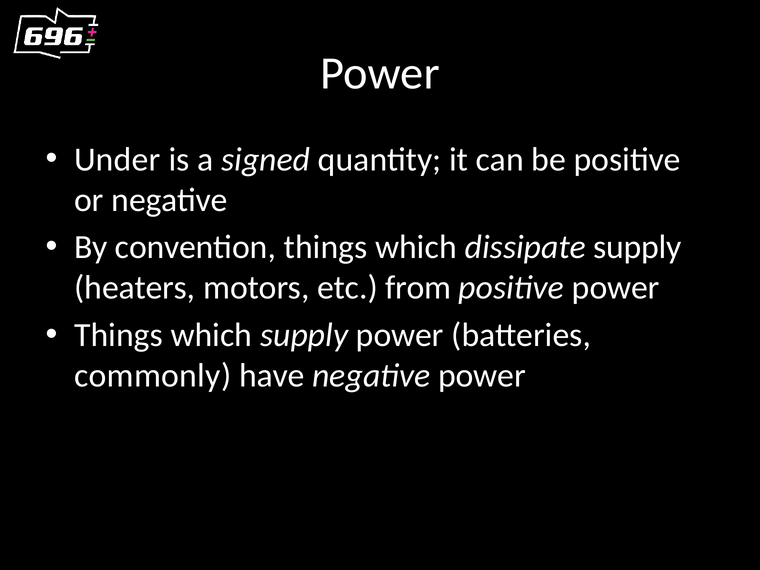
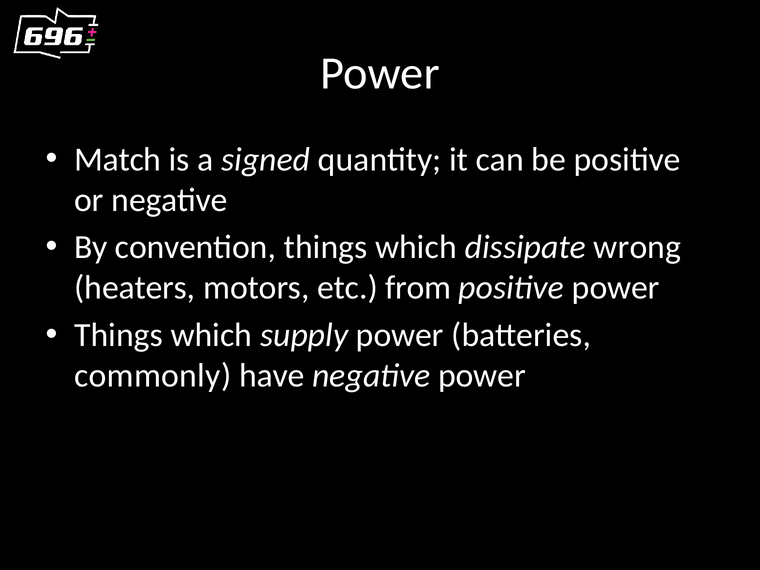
Under: Under -> Match (118, 159)
dissipate supply: supply -> wrong (637, 247)
